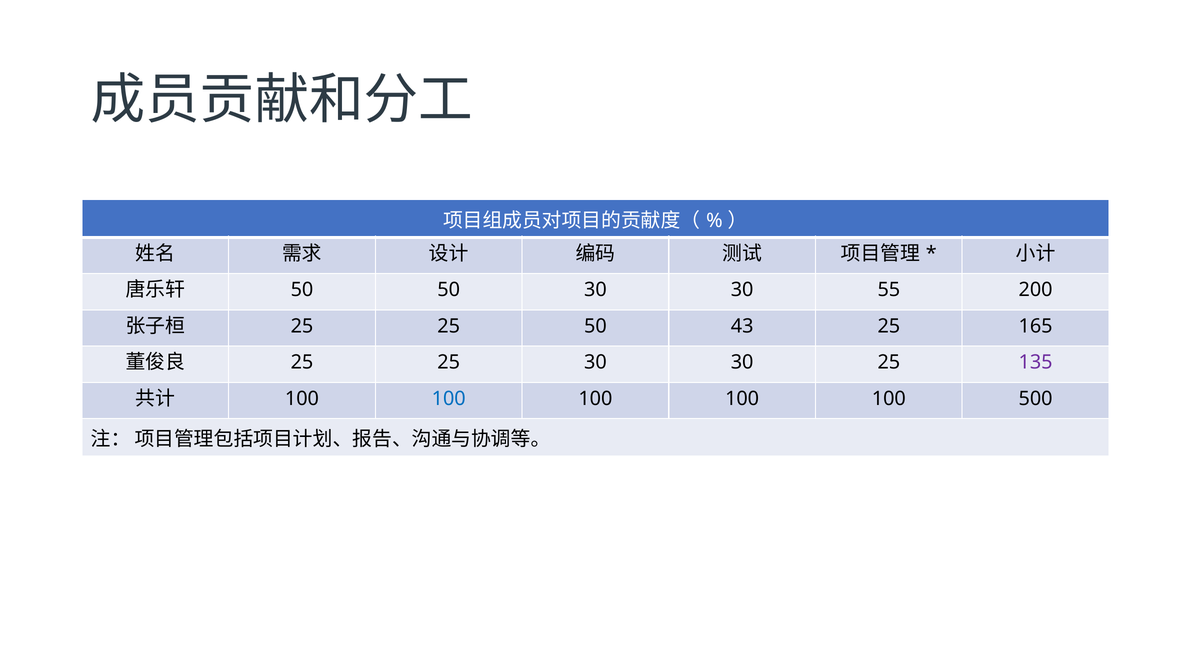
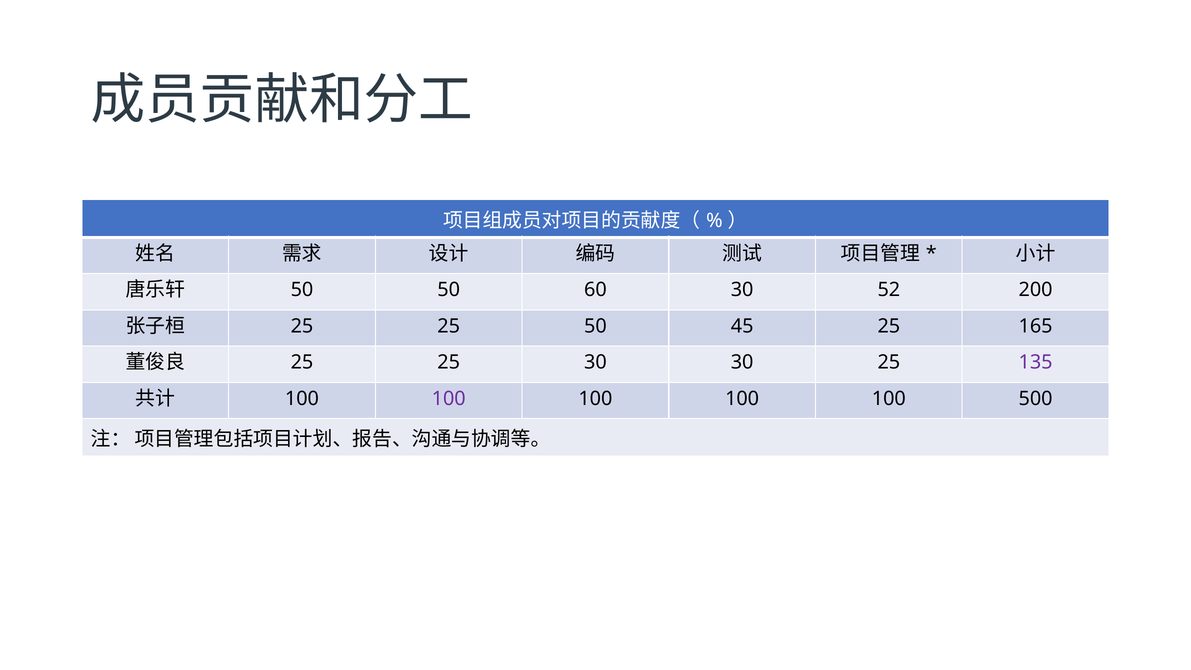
50 30: 30 -> 60 (595, 290)
55: 55 -> 52 (889, 290)
43: 43 -> 45 (742, 326)
100 colour: blue -> purple (449, 398)
